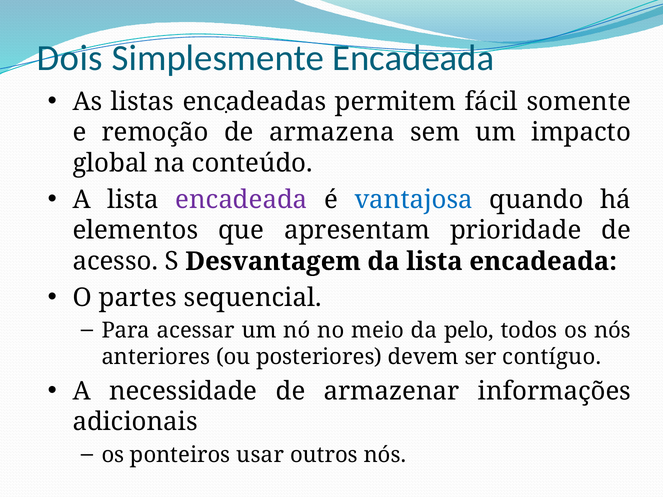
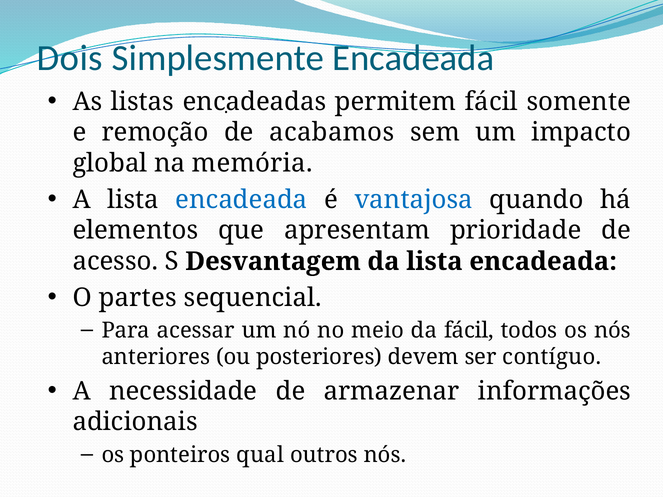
armazena: armazena -> acabamos (332, 133)
conteúdo: conteúdo -> memória (252, 163)
encadeada colour: purple -> blue (241, 200)
da pelo: pelo -> fácil (469, 331)
usar: usar -> qual (260, 455)
